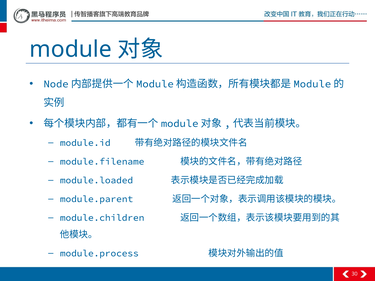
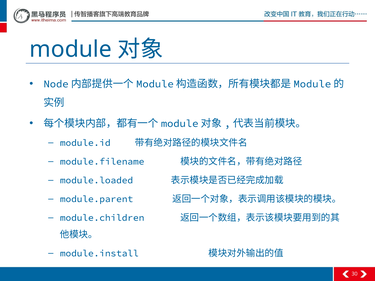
module.process: module.process -> module.install (99, 254)
